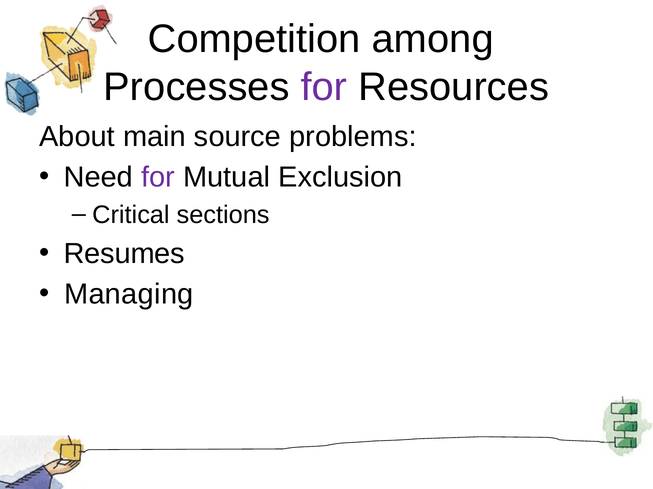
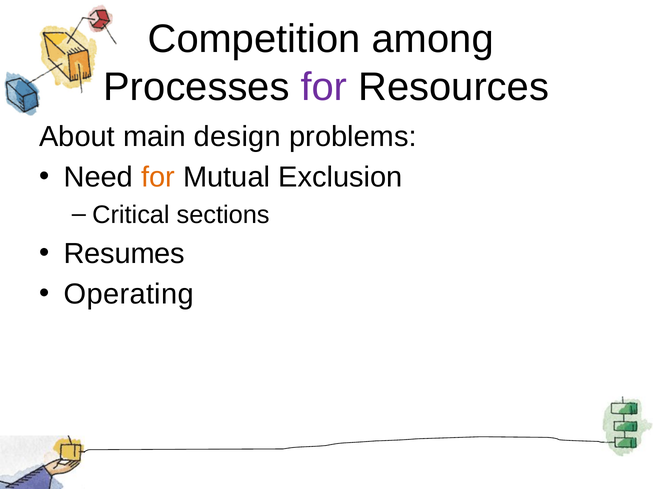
source: source -> design (237, 137)
for colour: purple -> orange (158, 178)
Managing: Managing -> Operating (129, 295)
